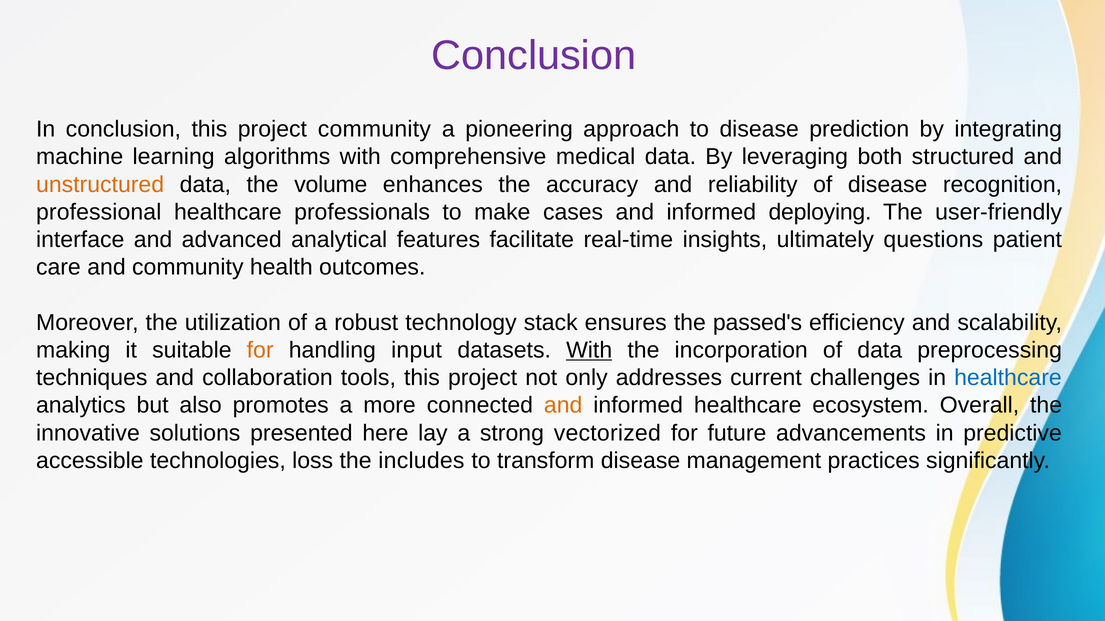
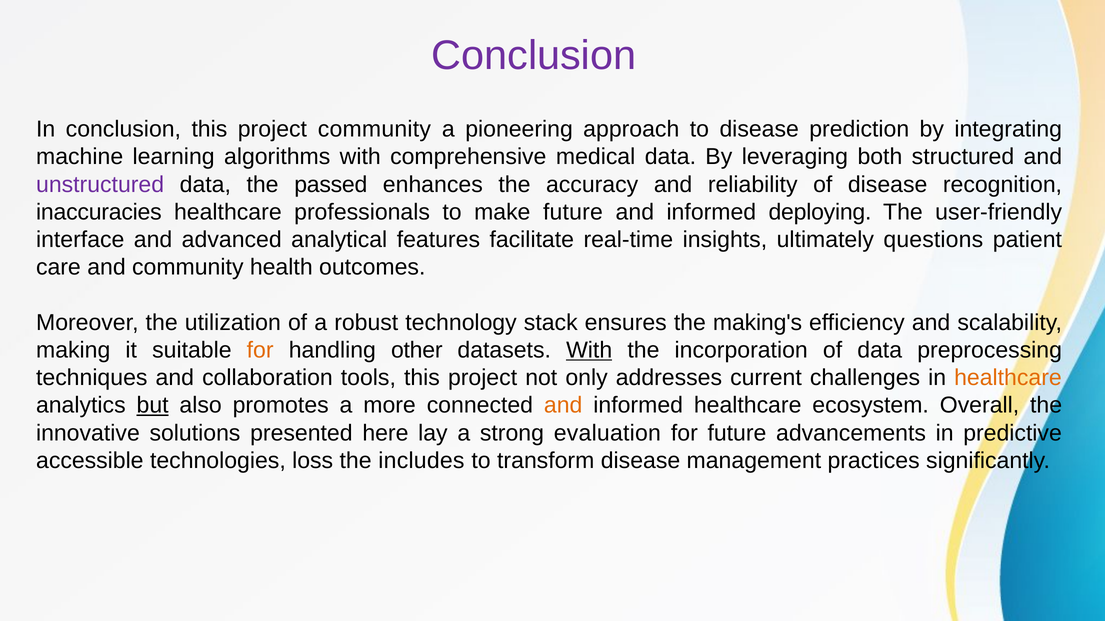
unstructured colour: orange -> purple (100, 185)
volume: volume -> passed (331, 185)
professional: professional -> inaccuracies (99, 212)
make cases: cases -> future (573, 212)
passed's: passed's -> making's (758, 323)
input: input -> other (417, 350)
healthcare colour: blue -> orange (1008, 378)
but underline: none -> present (153, 406)
vectorized: vectorized -> evaluation (607, 433)
